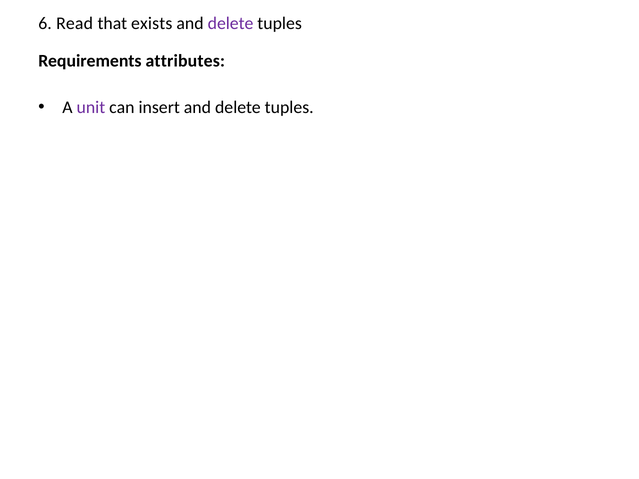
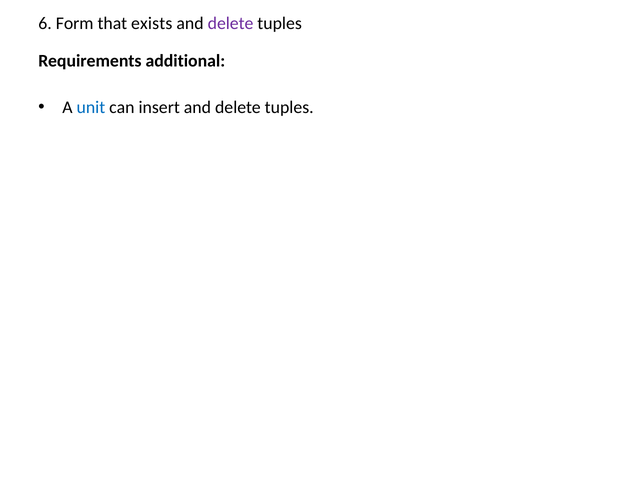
Read: Read -> Form (75, 23)
attributes: attributes -> additional (185, 61)
unit colour: purple -> blue (91, 107)
